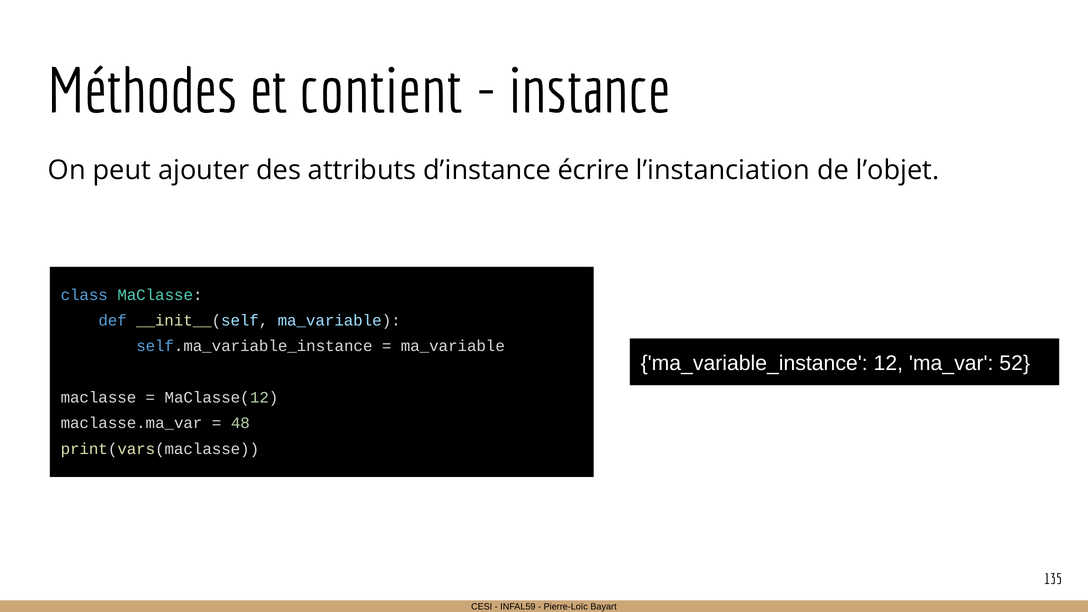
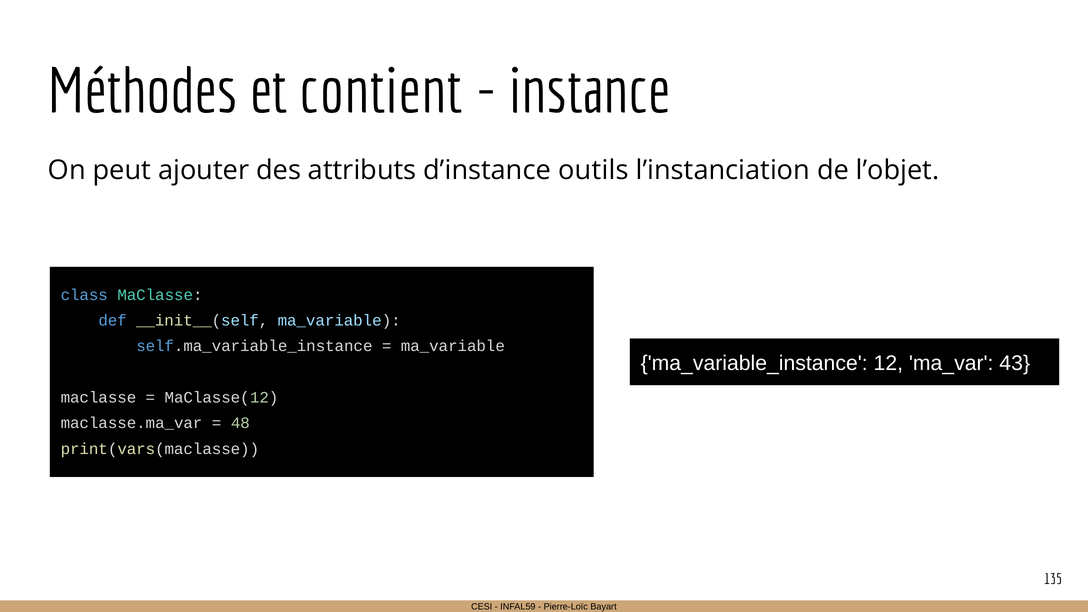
écrire: écrire -> outils (593, 171)
52: 52 -> 43 (1015, 363)
